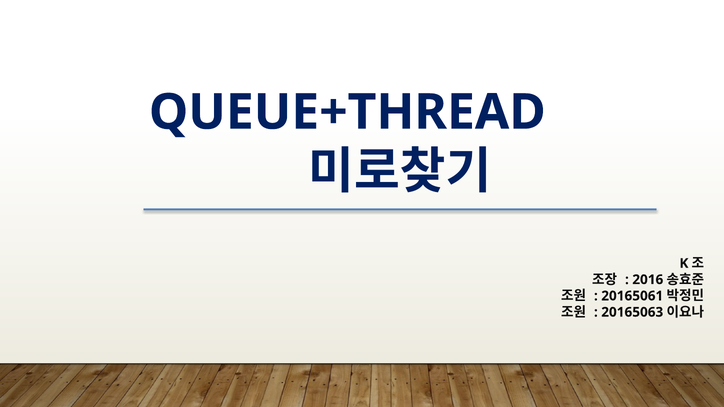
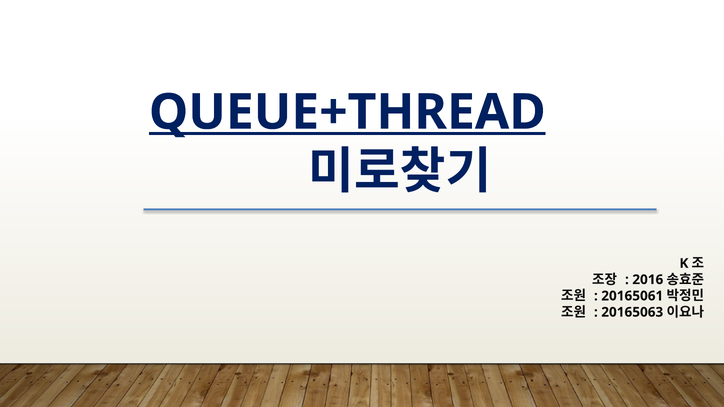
QUEUE+THREAD underline: none -> present (347, 112)
